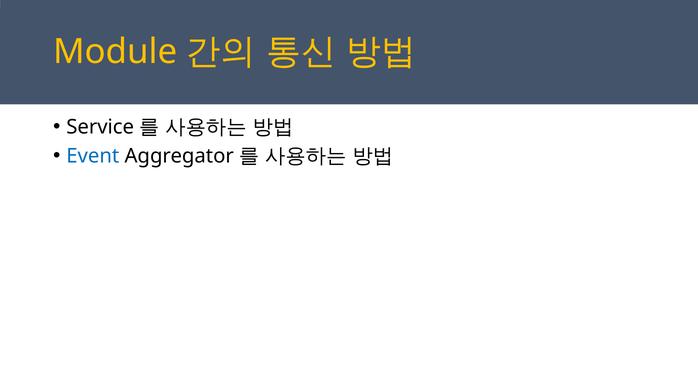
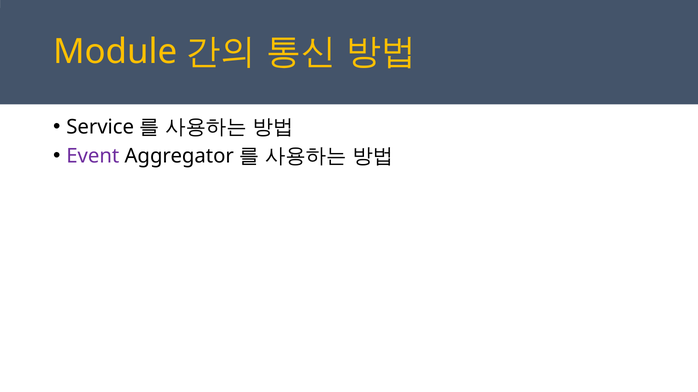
Event colour: blue -> purple (93, 156)
